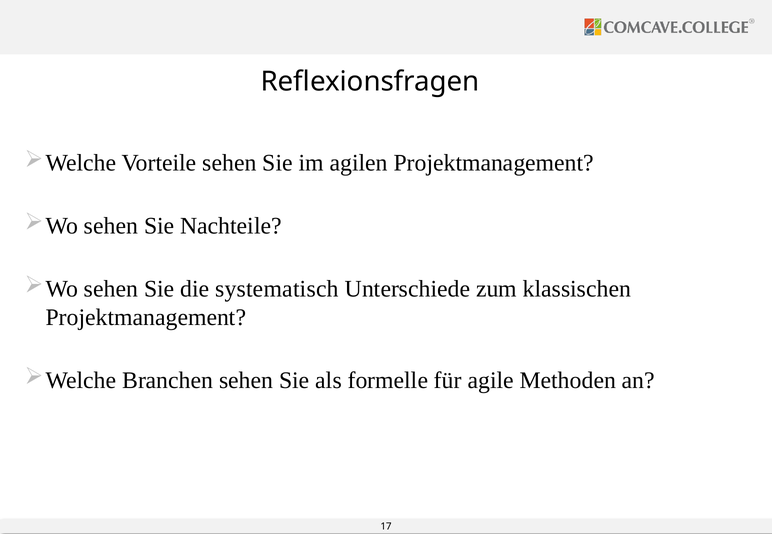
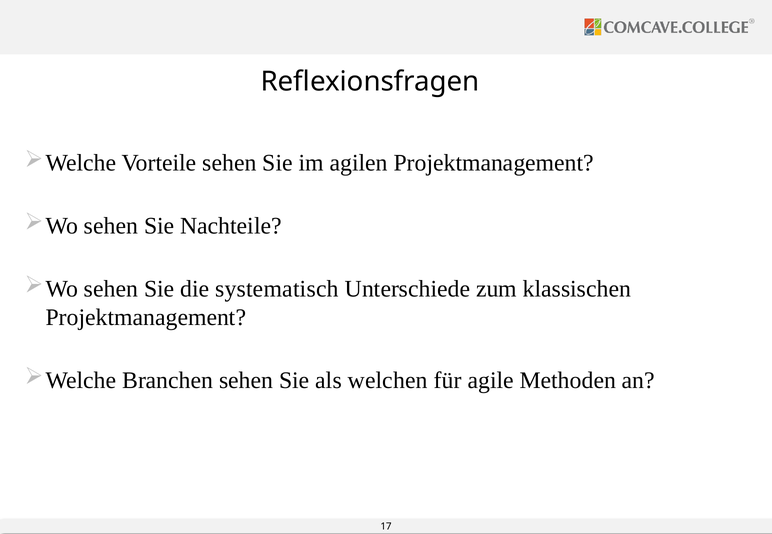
formelle: formelle -> welchen (388, 381)
